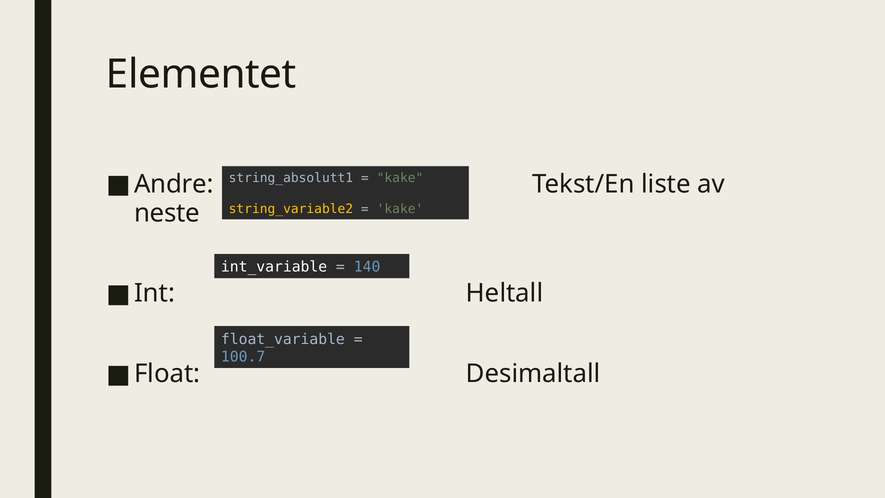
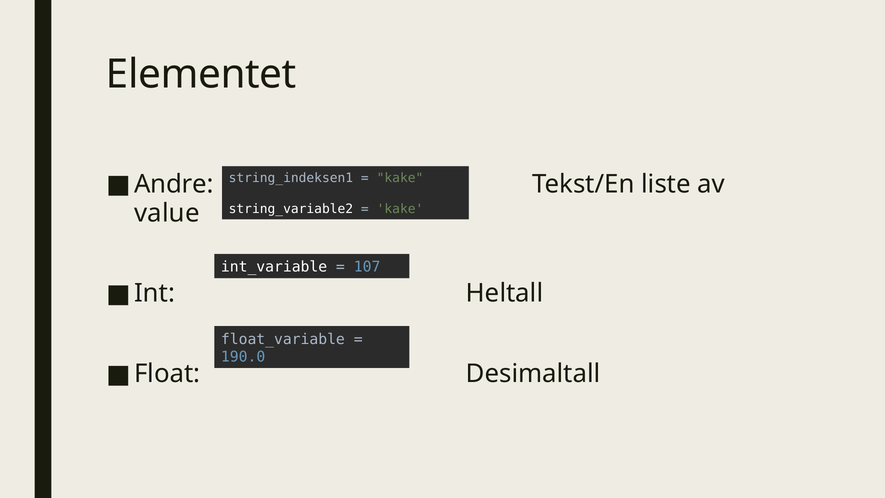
string_absolutt1: string_absolutt1 -> string_indeksen1 (291, 178)
string_variable2 colour: yellow -> white (291, 209)
neste: neste -> value (167, 213)
140: 140 -> 107 (367, 267)
100.7: 100.7 -> 190.0 (243, 357)
